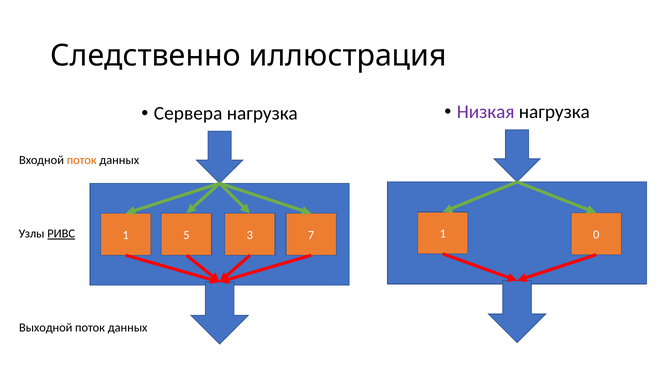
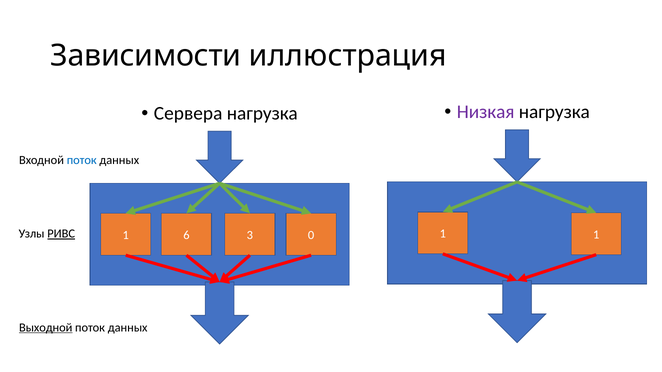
Следственно: Следственно -> Зависимости (146, 56)
поток colour: orange -> blue (82, 160)
5: 5 -> 6 (186, 235)
7: 7 -> 0 (311, 235)
1 0: 0 -> 1 (596, 235)
Выходной underline: none -> present (46, 328)
